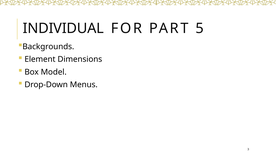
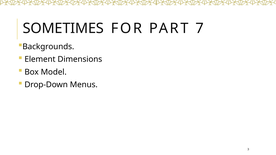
INDIVIDUAL: INDIVIDUAL -> SOMETIMES (63, 28)
5: 5 -> 7 (200, 28)
